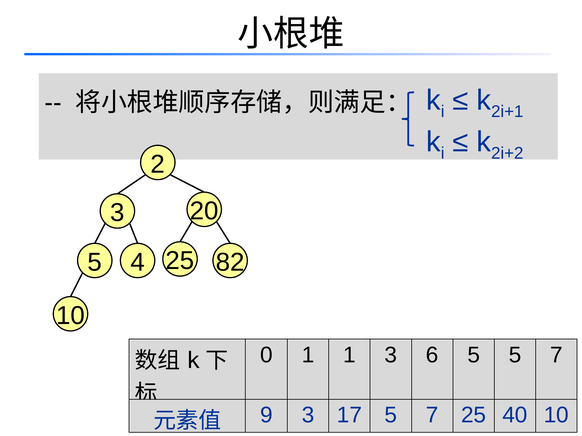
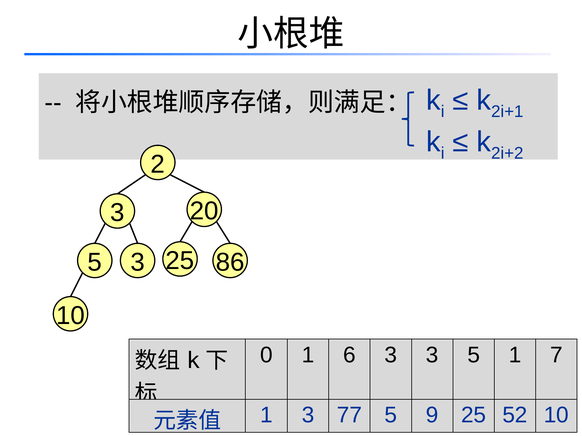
82: 82 -> 86 (230, 263)
5 4: 4 -> 3 (138, 263)
1 1: 1 -> 6 (349, 355)
3 6: 6 -> 3 (432, 355)
5 5: 5 -> 1 (515, 355)
9: 9 -> 1 (266, 416)
17: 17 -> 77 (349, 416)
7: 7 -> 9 (432, 416)
40: 40 -> 52 (515, 416)
